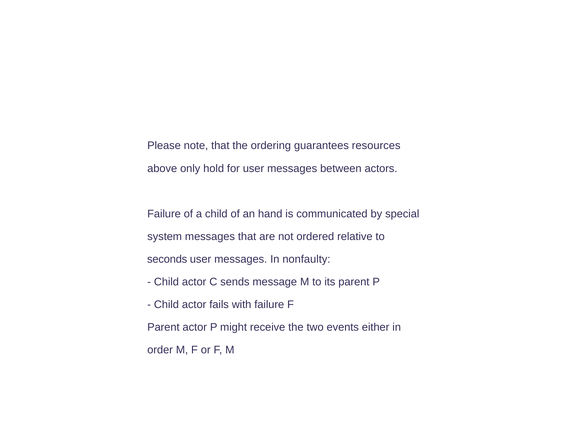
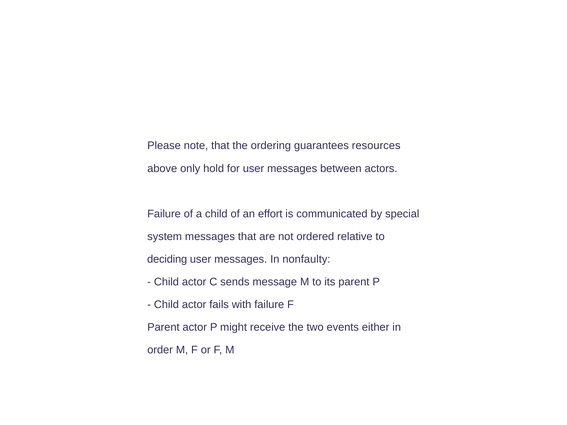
hand: hand -> effort (270, 214)
seconds: seconds -> deciding (167, 259)
